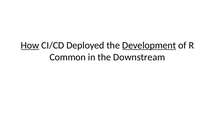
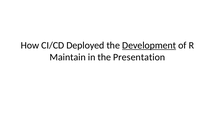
How underline: present -> none (30, 45)
Common: Common -> Maintain (68, 57)
Downstream: Downstream -> Presentation (139, 57)
